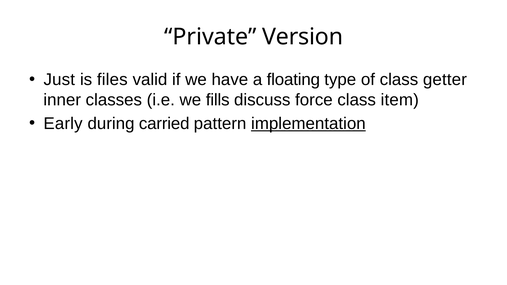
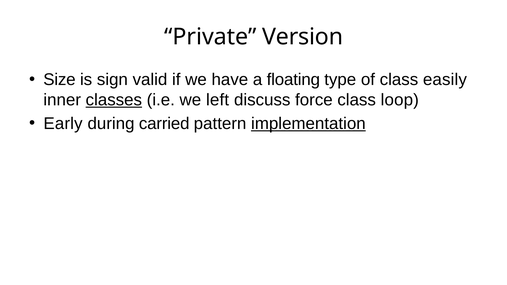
Just: Just -> Size (59, 80)
files: files -> sign (112, 80)
getter: getter -> easily (445, 80)
classes underline: none -> present (114, 100)
fills: fills -> left (218, 100)
item: item -> loop (400, 100)
